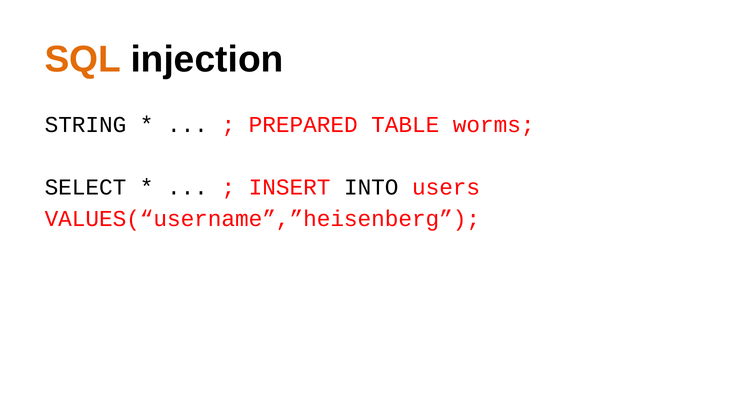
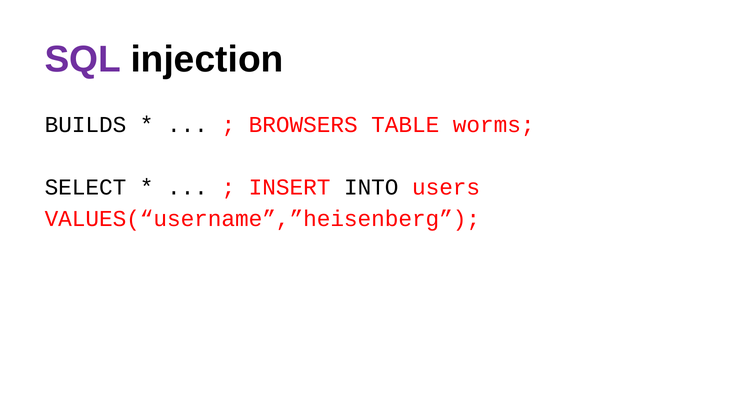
SQL colour: orange -> purple (83, 59)
STRING: STRING -> BUILDS (85, 124)
PREPARED: PREPARED -> BROWSERS (303, 124)
